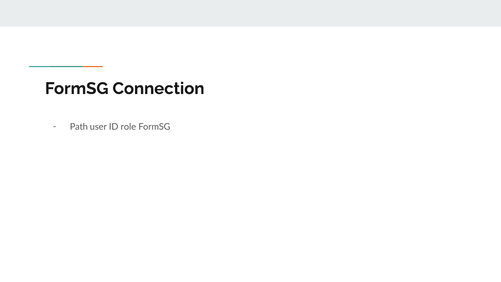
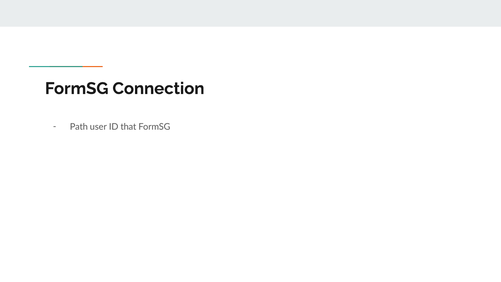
role: role -> that (128, 127)
